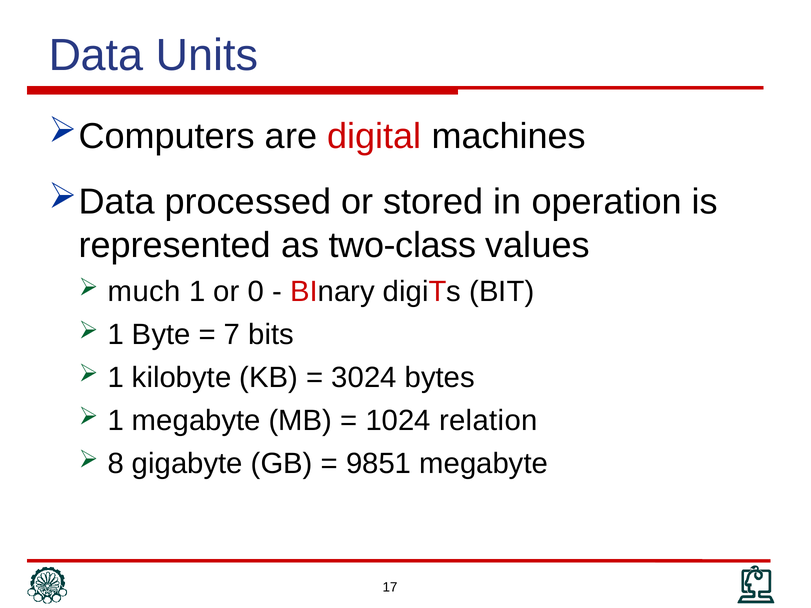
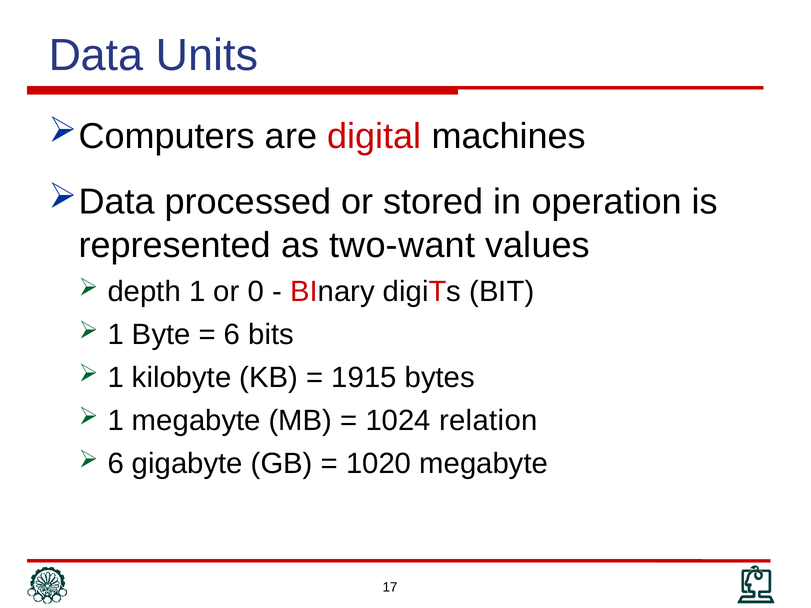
two-class: two-class -> two-want (402, 245)
much: much -> depth (144, 292)
7: 7 -> 6 (232, 335)
3024: 3024 -> 1915 (364, 378)
8: 8 -> 6 (116, 464)
9851: 9851 -> 1020 (379, 464)
